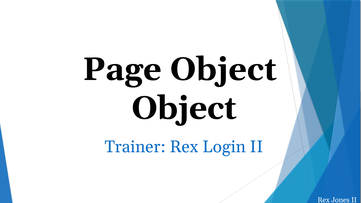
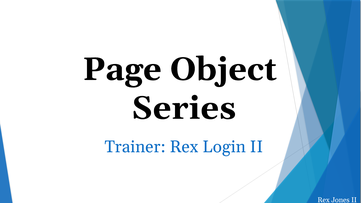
Object: Object -> Series (184, 108)
